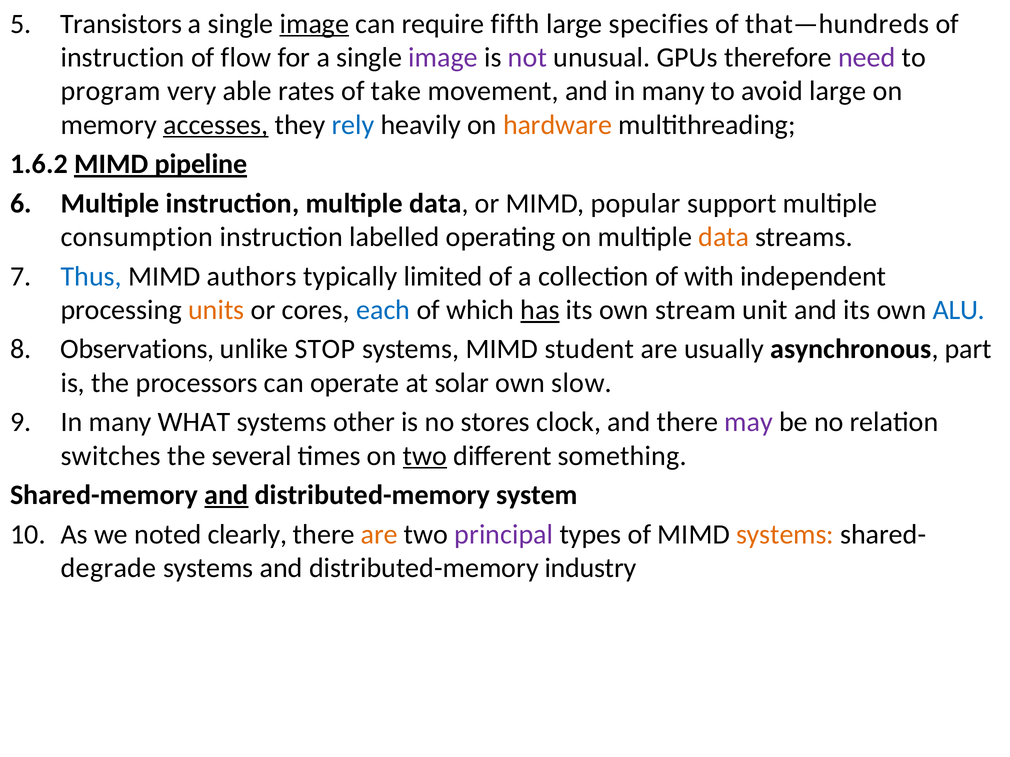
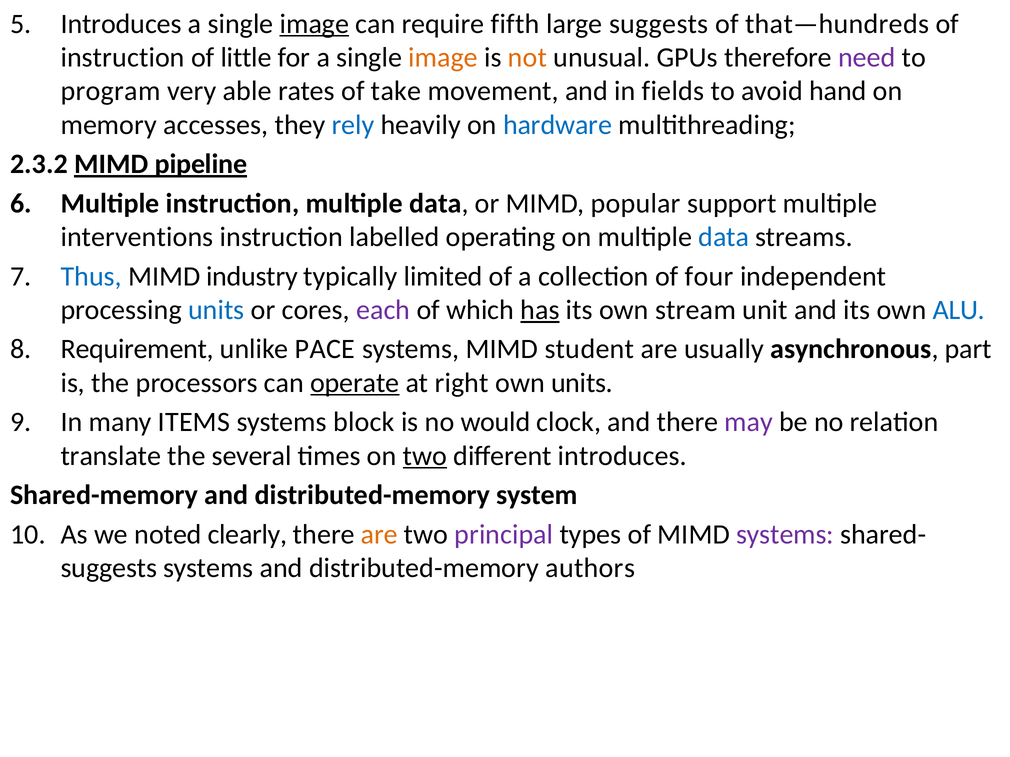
Transistors: Transistors -> Introduces (121, 24)
large specifies: specifies -> suggests (659, 24)
flow: flow -> little (246, 58)
image colour: purple -> orange (443, 58)
not colour: purple -> orange (527, 58)
and in many: many -> fields (673, 91)
avoid large: large -> hand (838, 91)
accesses underline: present -> none (216, 125)
hardware colour: orange -> blue (558, 125)
1.6.2: 1.6.2 -> 2.3.2 (39, 164)
consumption: consumption -> interventions (137, 237)
data colour: orange -> blue (724, 237)
authors: authors -> industry (252, 276)
with: with -> four (709, 276)
units colour: orange -> blue (216, 310)
each colour: blue -> purple (383, 310)
Observations: Observations -> Requirement (137, 349)
STOP: STOP -> PACE (325, 349)
operate underline: none -> present (355, 383)
solar: solar -> right (462, 383)
own slow: slow -> units (582, 383)
WHAT: WHAT -> ITEMS (194, 422)
other: other -> block (364, 422)
stores: stores -> would (495, 422)
switches: switches -> translate (111, 456)
different something: something -> introduces (622, 456)
and underline: present -> none (226, 495)
systems colour: orange -> purple (785, 535)
degrade: degrade -> suggests (109, 568)
industry: industry -> authors (590, 568)
